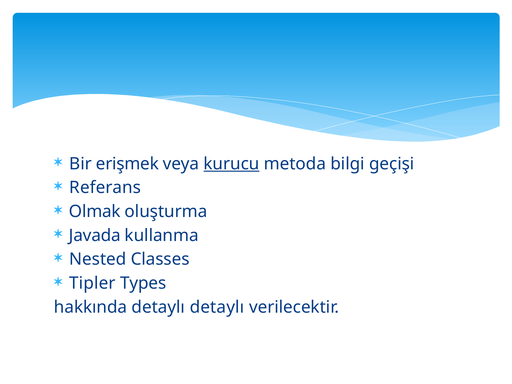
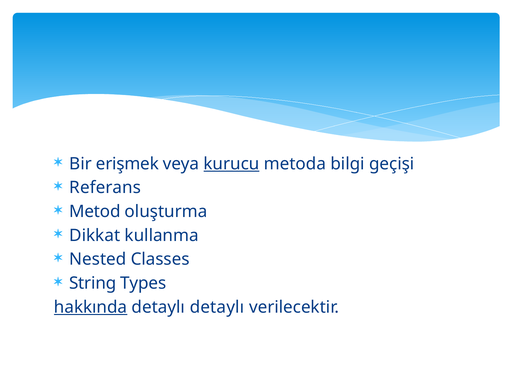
Olmak: Olmak -> Metod (95, 212)
Javada: Javada -> Dikkat (95, 235)
Tipler: Tipler -> String (93, 283)
hakkında underline: none -> present (91, 307)
